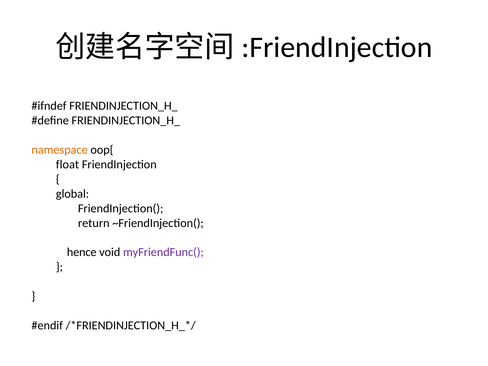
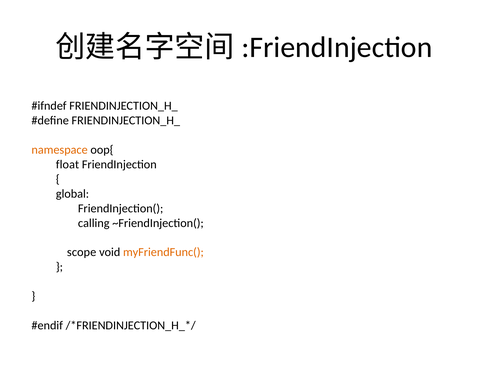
return: return -> calling (94, 223)
hence: hence -> scope (82, 252)
myFriendFunc( colour: purple -> orange (163, 252)
